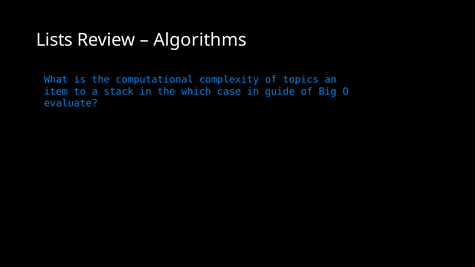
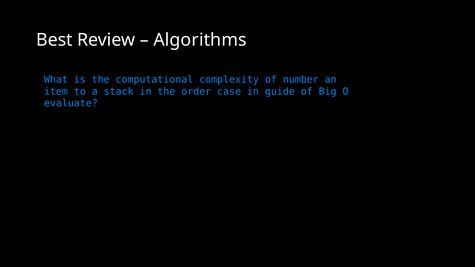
Lists: Lists -> Best (54, 40)
topics: topics -> number (301, 80)
which: which -> order (196, 92)
